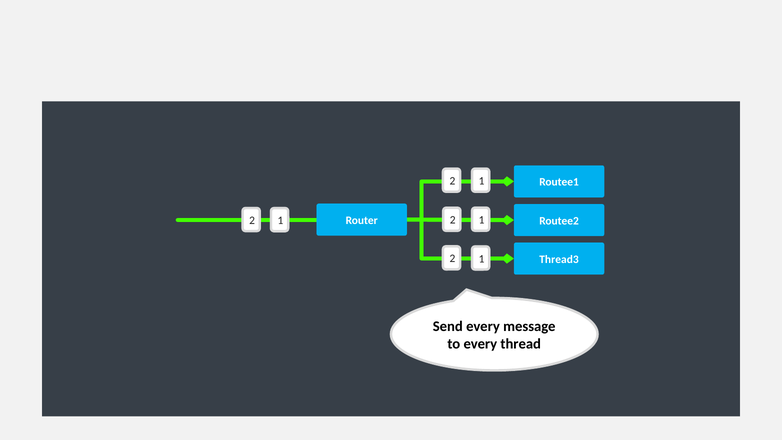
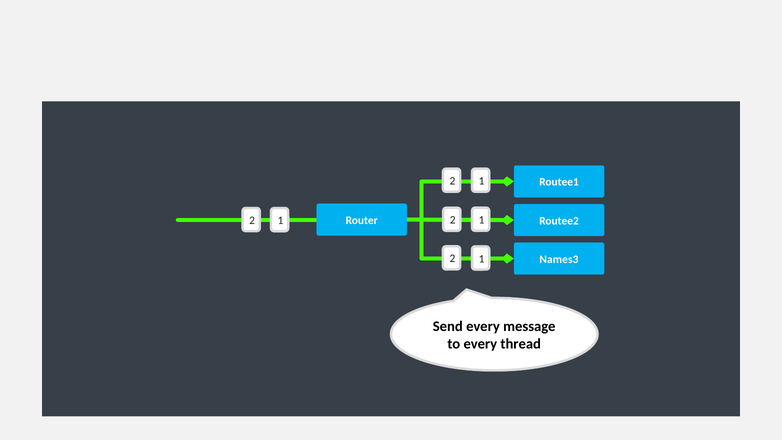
Thread3: Thread3 -> Names3 (559, 259)
